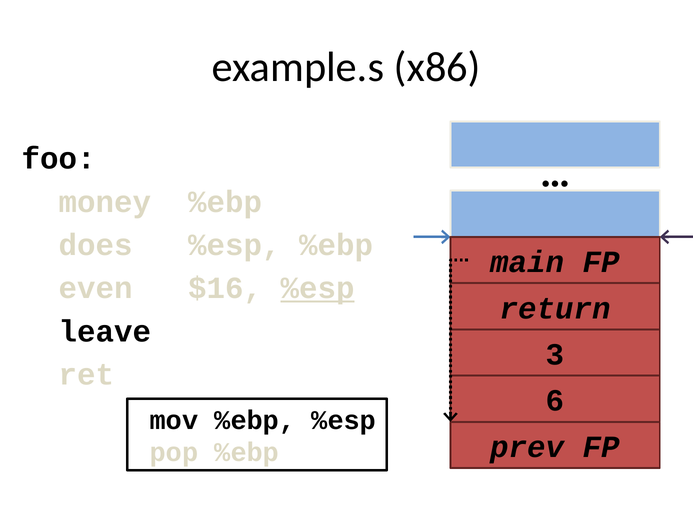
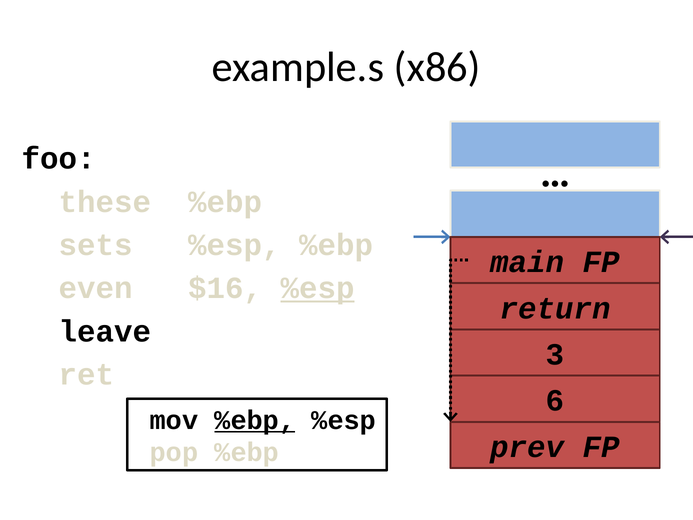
money: money -> these (105, 202)
does: does -> sets (96, 245)
%ebp underline: none -> present (255, 420)
